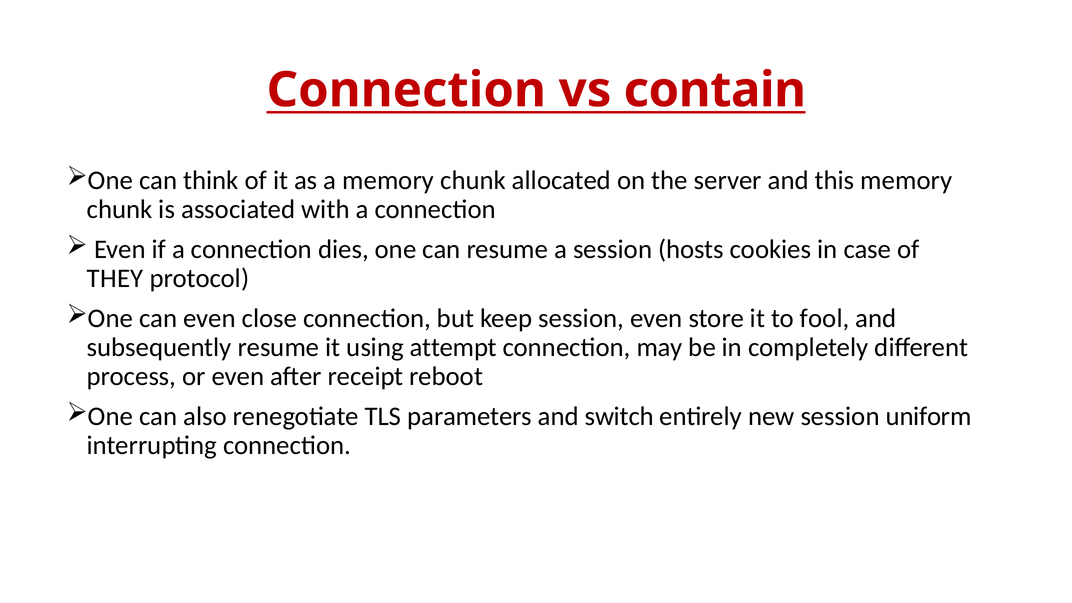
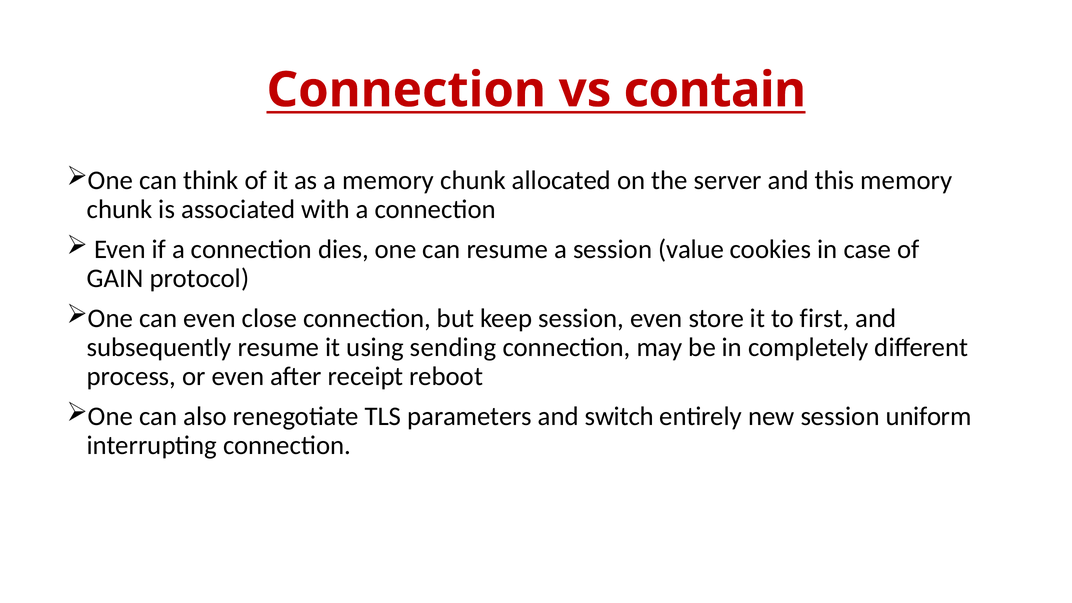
hosts: hosts -> value (691, 250)
THEY: THEY -> GAIN (115, 279)
fool: fool -> first (825, 319)
attempt: attempt -> sending (453, 348)
